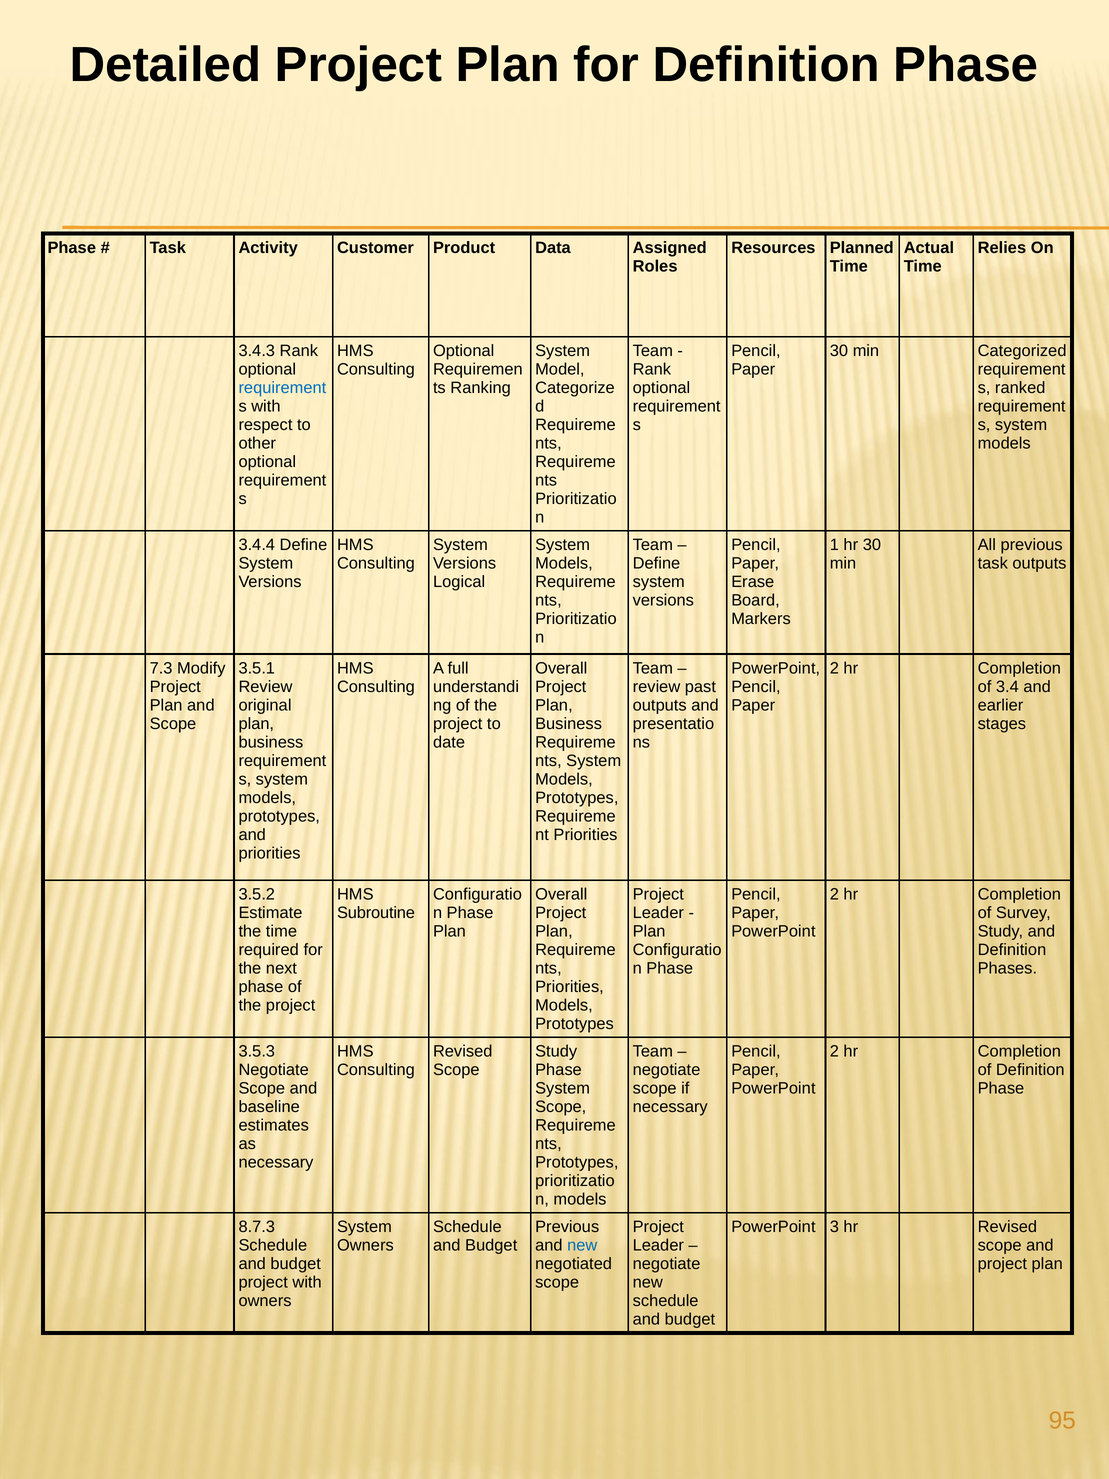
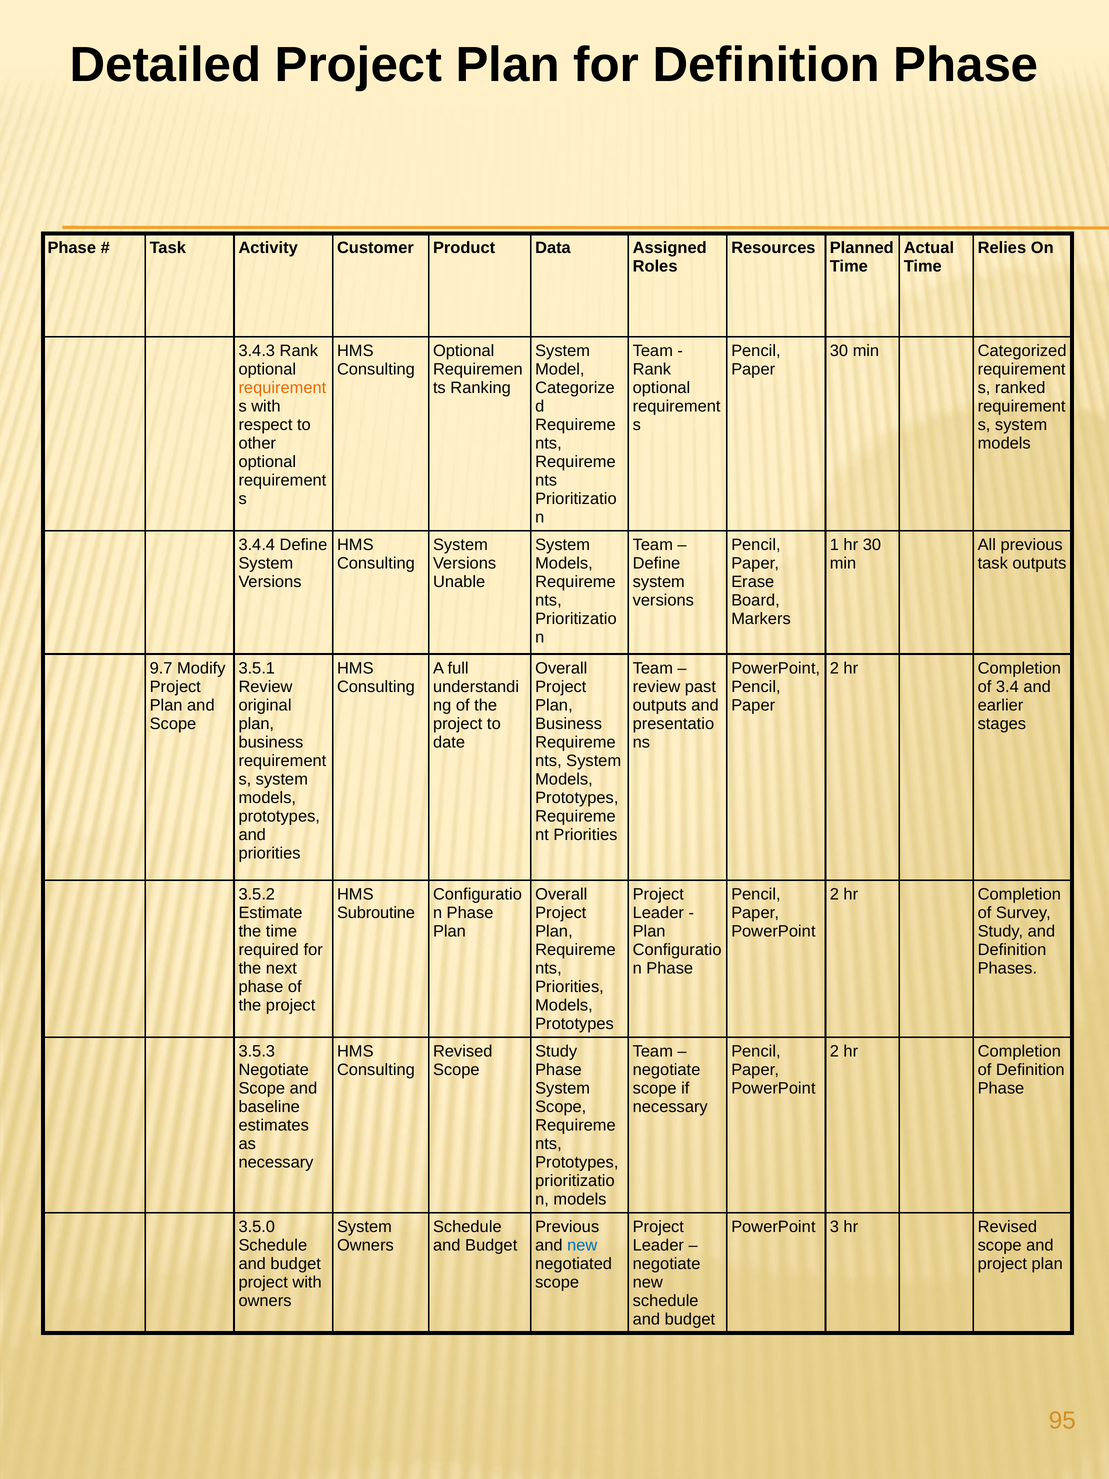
requirement colour: blue -> orange (282, 388)
Logical: Logical -> Unable (459, 582)
7.3: 7.3 -> 9.7 (161, 668)
8.7.3: 8.7.3 -> 3.5.0 (257, 1227)
